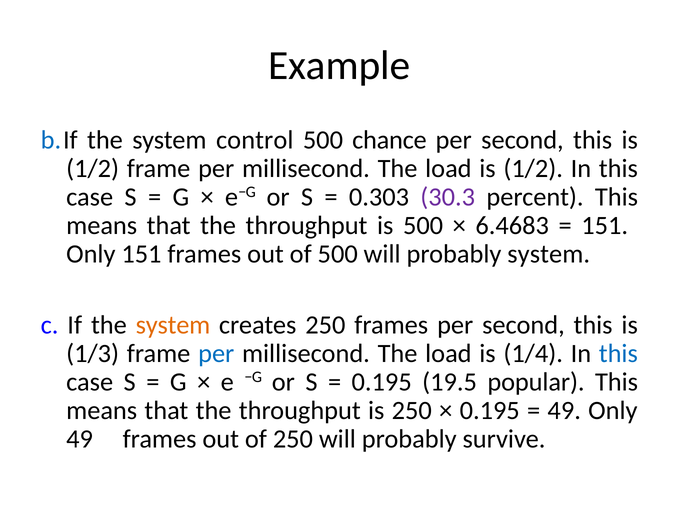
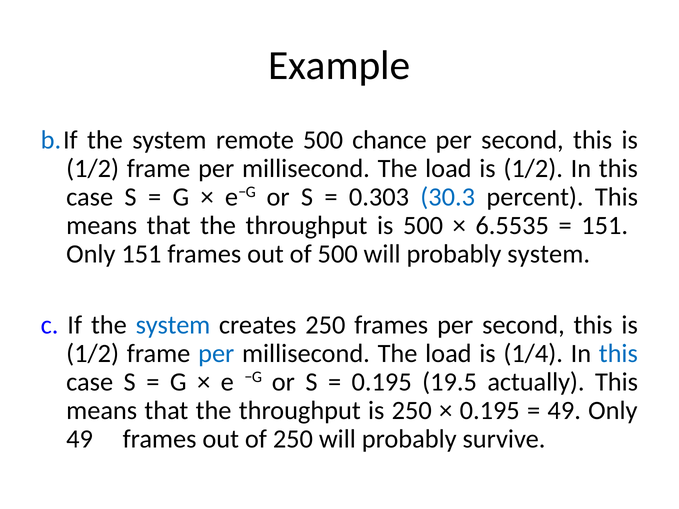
control: control -> remote (255, 140)
30.3 colour: purple -> blue (448, 197)
6.4683: 6.4683 -> 6.5535 (512, 225)
system colour: orange -> blue (173, 325)
1/3: 1/3 -> 1/2 (93, 354)
popular: popular -> actually (536, 382)
